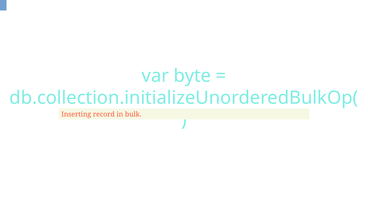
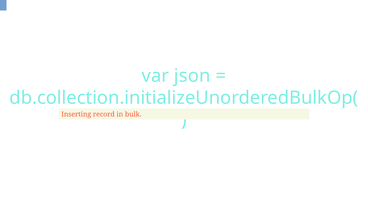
byte: byte -> json (192, 76)
